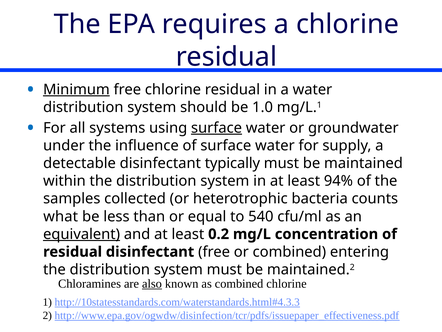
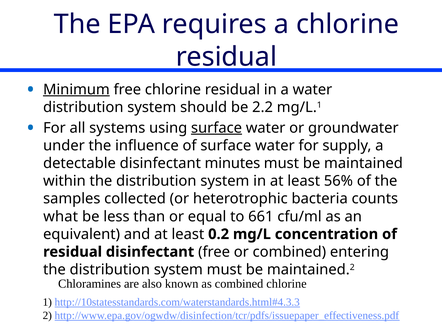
1.0: 1.0 -> 2.2 (263, 107)
typically: typically -> minutes (232, 163)
94%: 94% -> 56% (338, 181)
540: 540 -> 661 (261, 216)
equivalent underline: present -> none (82, 234)
also underline: present -> none (152, 283)
